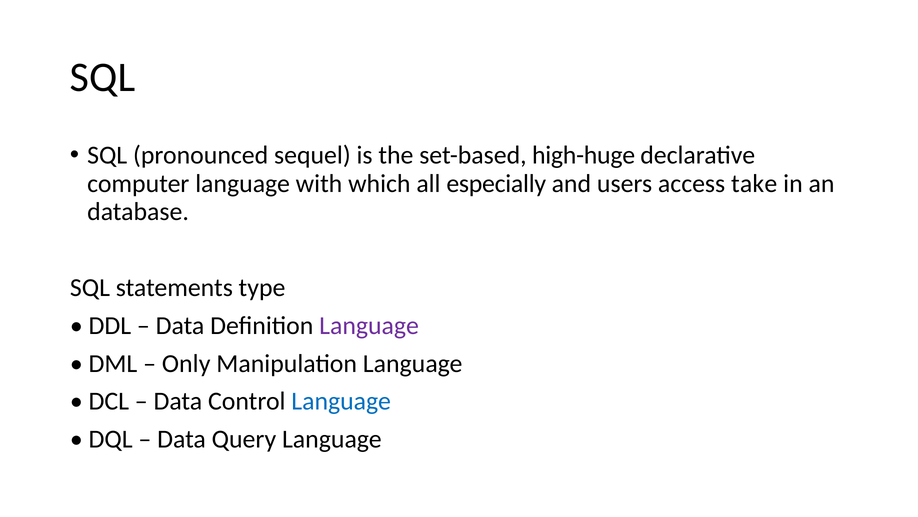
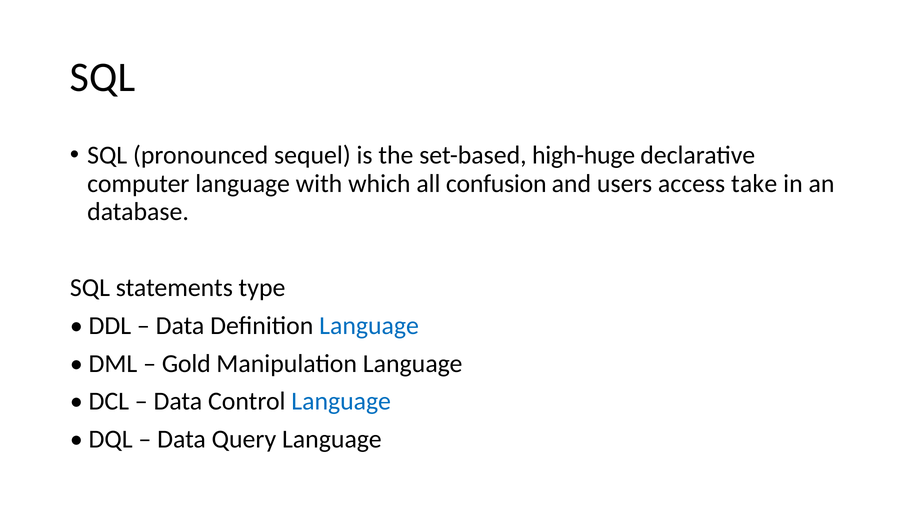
especially: especially -> confusion (496, 183)
Language colour: purple -> blue (369, 325)
Only: Only -> Gold (186, 363)
